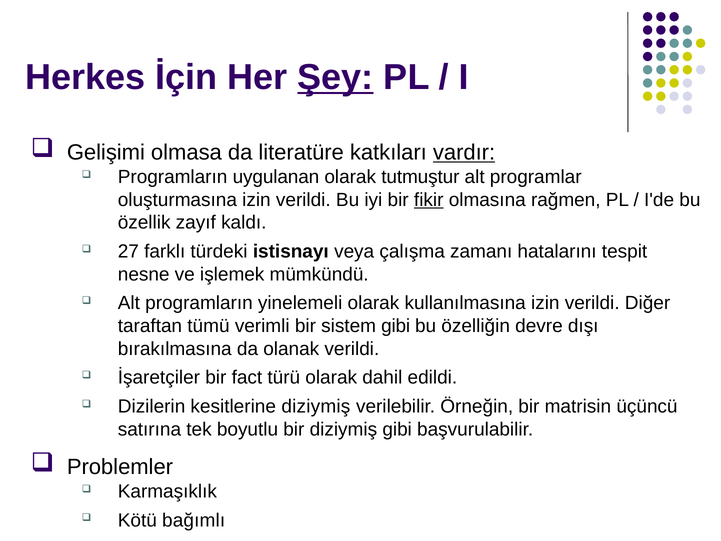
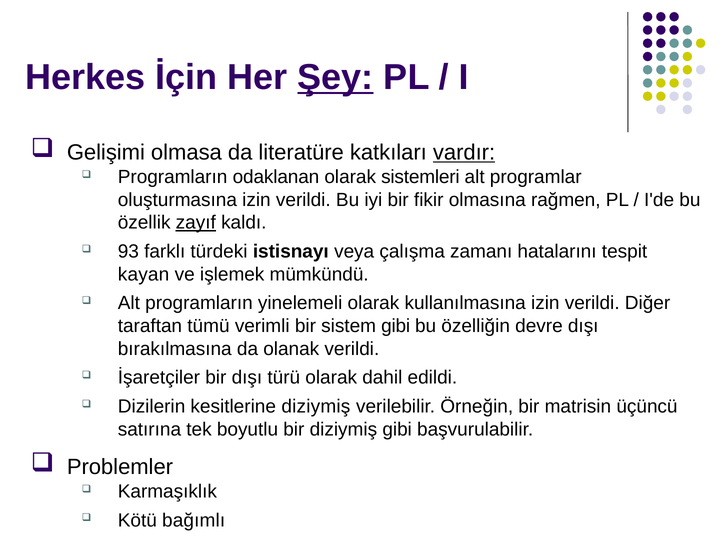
uygulanan: uygulanan -> odaklanan (276, 177)
tutmuştur: tutmuştur -> sistemleri (420, 177)
fikir underline: present -> none (429, 200)
zayıf underline: none -> present (196, 223)
27: 27 -> 93 (128, 251)
nesne: nesne -> kayan (144, 274)
bir fact: fact -> dışı (247, 378)
